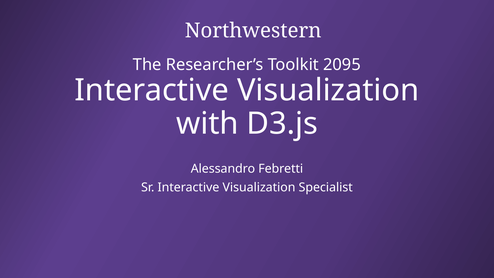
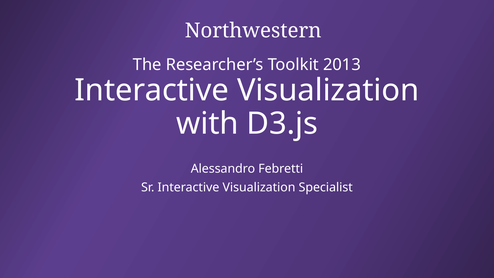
2095: 2095 -> 2013 (342, 65)
